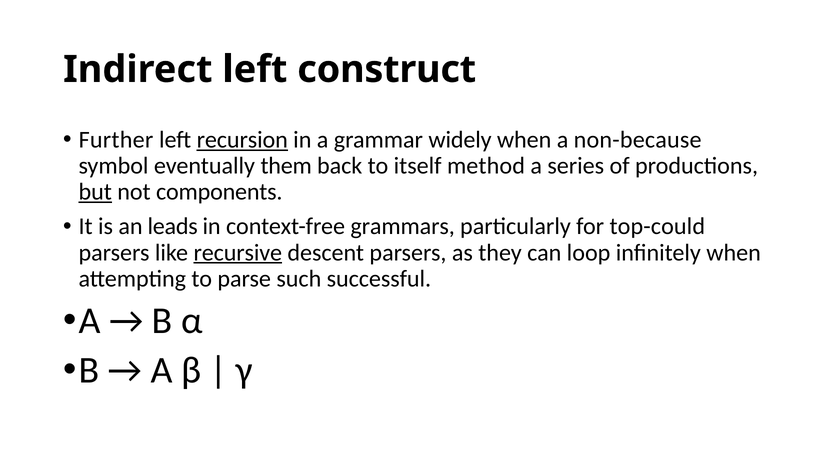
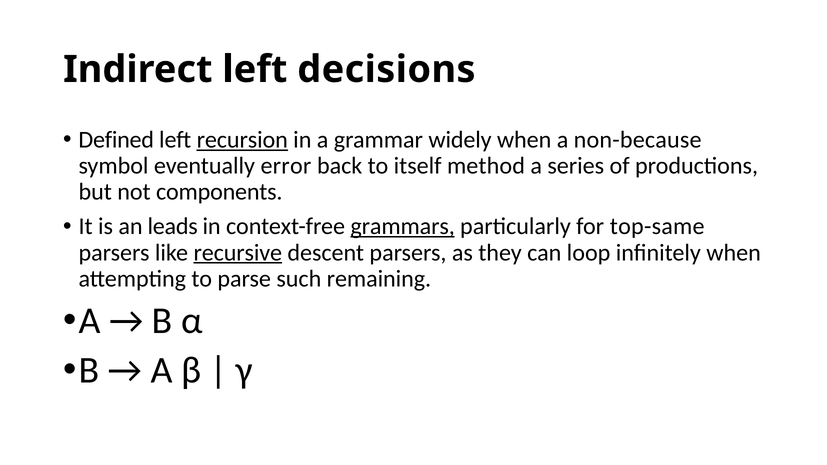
construct: construct -> decisions (386, 69)
Further: Further -> Defined (116, 140)
them: them -> error (286, 166)
but underline: present -> none (95, 192)
grammars underline: none -> present (403, 227)
top-could: top-could -> top-same (657, 227)
successful: successful -> remaining (379, 279)
